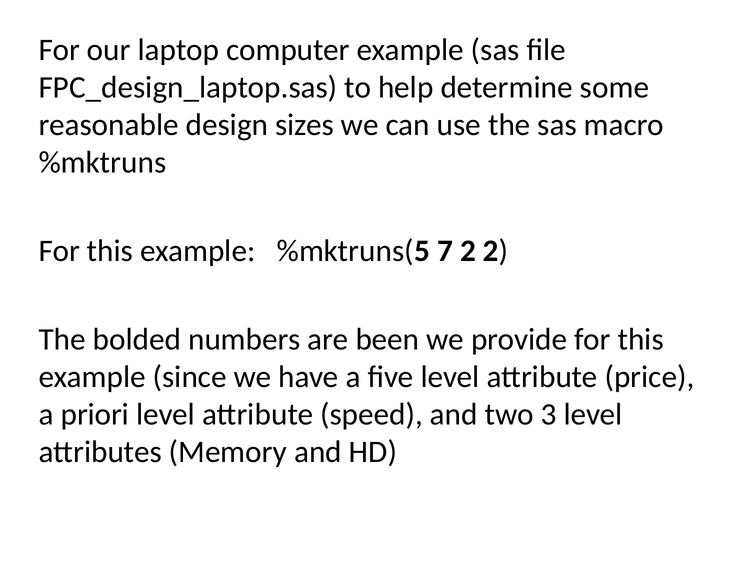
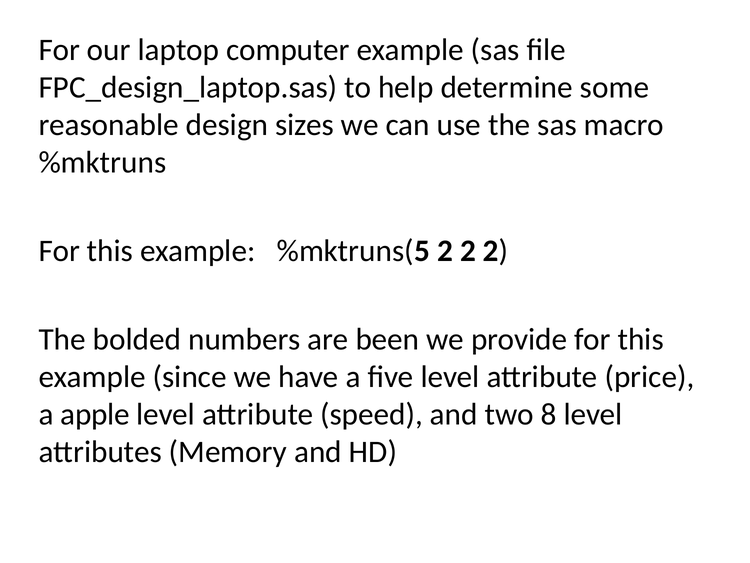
%mktruns(5 7: 7 -> 2 (445, 251)
priori: priori -> apple (95, 414)
3: 3 -> 8 (549, 414)
